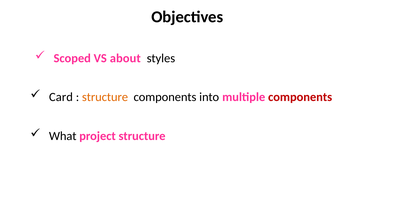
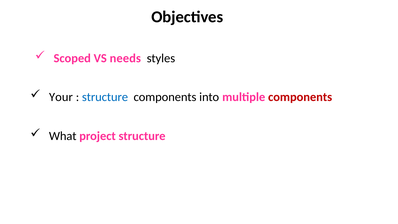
about: about -> needs (125, 58)
Card: Card -> Your (61, 97)
structure colour: orange -> blue (105, 97)
